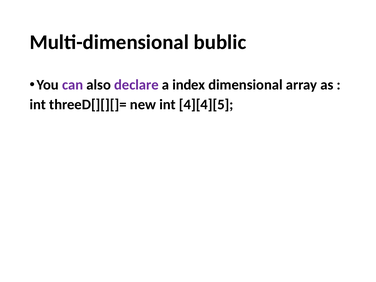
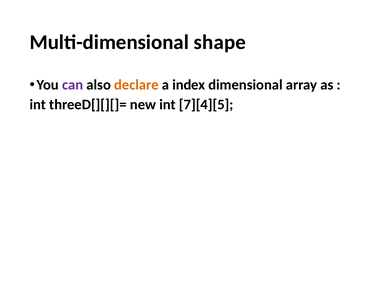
bublic: bublic -> shape (220, 42)
declare colour: purple -> orange (136, 85)
4][4][5: 4][4][5 -> 7][4][5 (206, 104)
